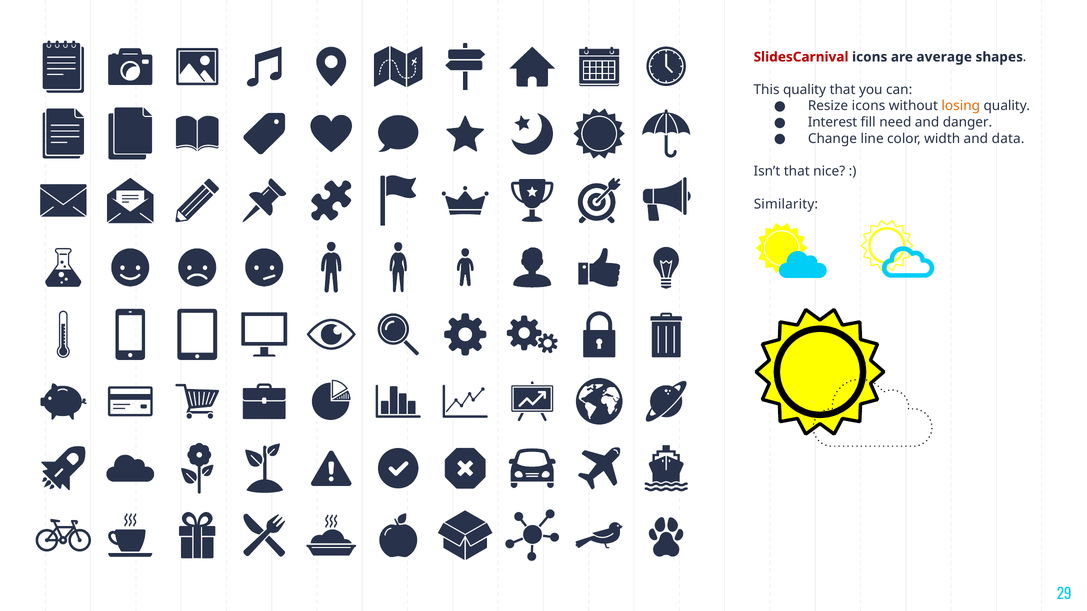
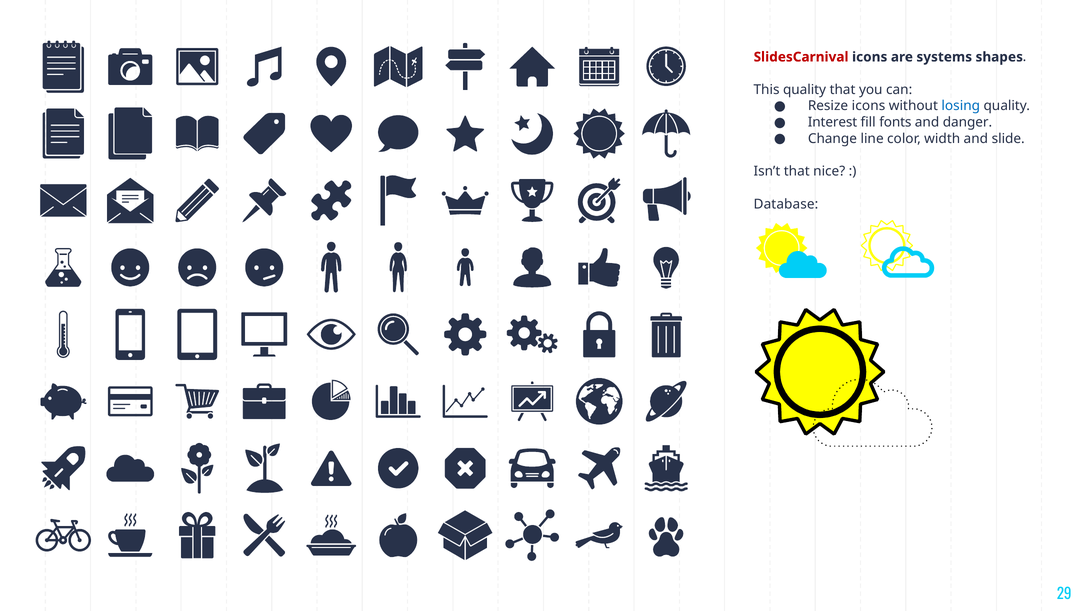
average: average -> systems (944, 57)
losing colour: orange -> blue (961, 106)
need: need -> fonts (895, 122)
data: data -> slide (1008, 139)
Similarity: Similarity -> Database (786, 204)
